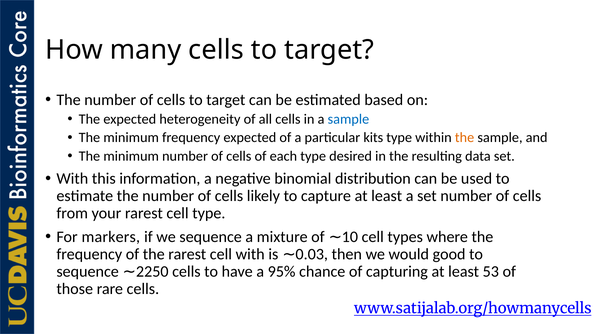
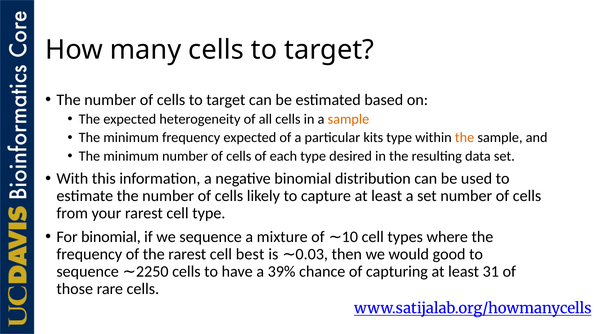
sample colour: blue -> orange (348, 119)
For markers: markers -> binomial (111, 237)
cell with: with -> best (250, 254)
95%: 95% -> 39% (282, 272)
53: 53 -> 31 (491, 272)
